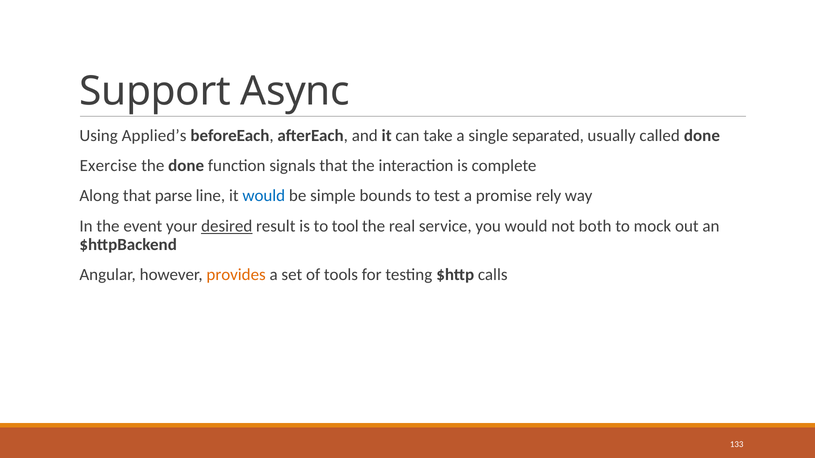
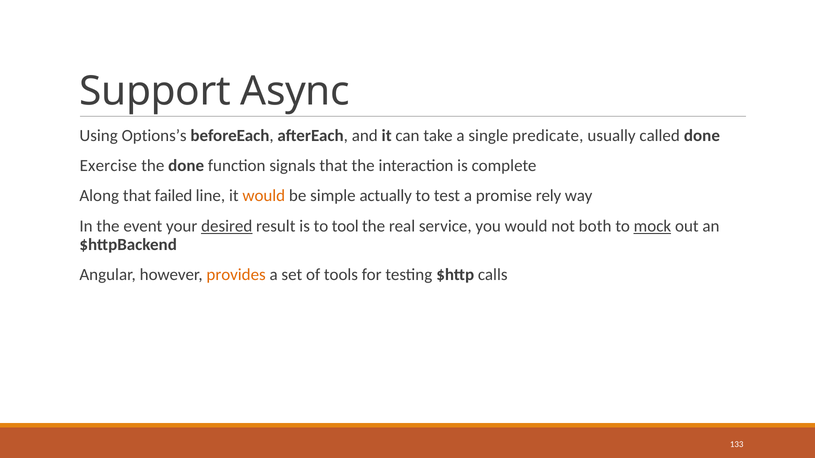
Applied’s: Applied’s -> Options’s (154, 136)
separated: separated -> predicate (548, 136)
parse: parse -> failed (174, 196)
would colour: blue -> orange (264, 196)
bounds: bounds -> actually (386, 196)
mock underline: none -> present (652, 226)
